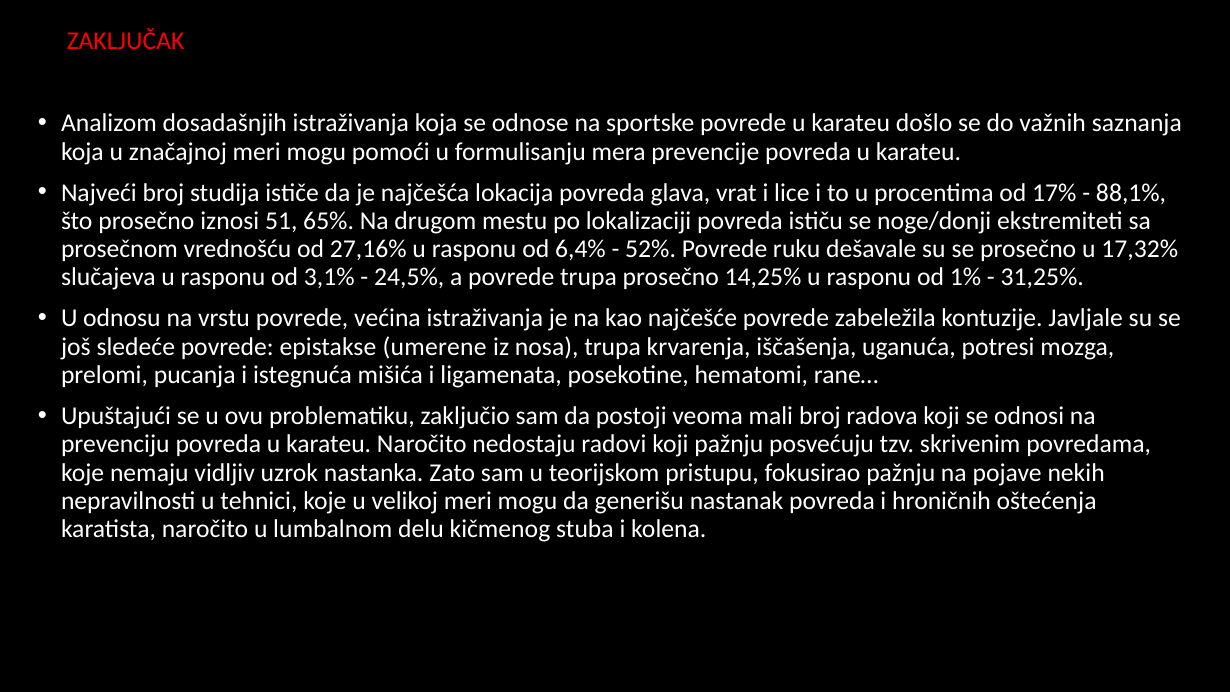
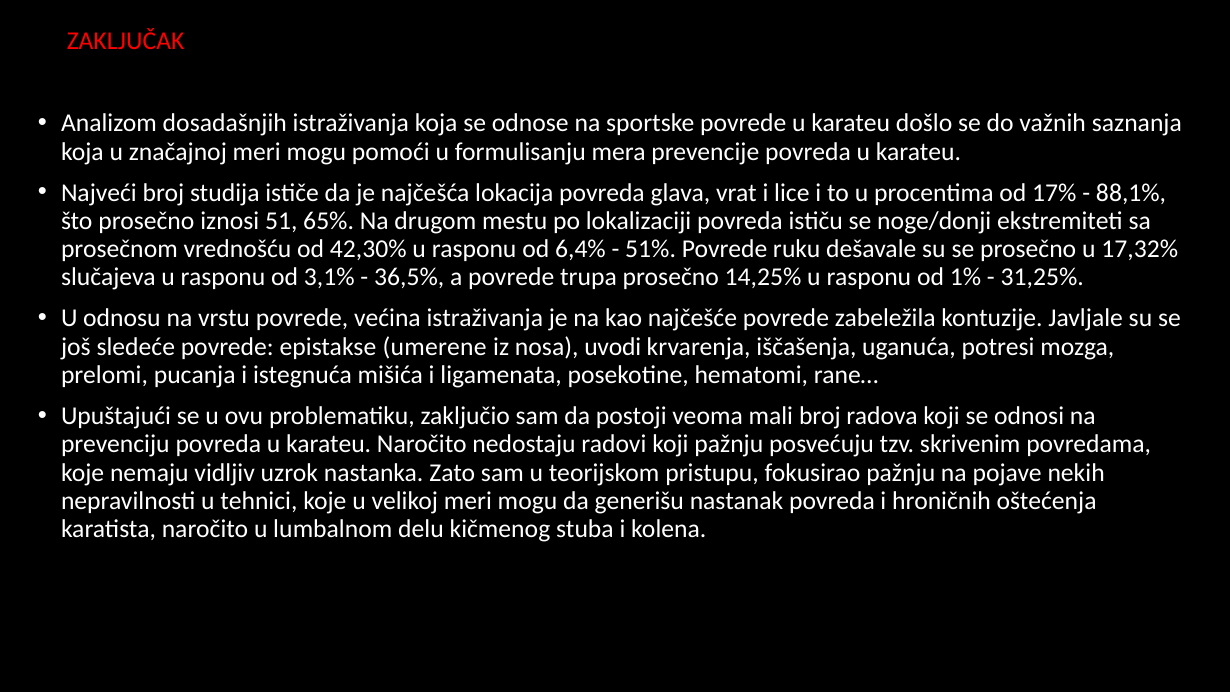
27,16%: 27,16% -> 42,30% (368, 249)
52%: 52% -> 51% (651, 249)
24,5%: 24,5% -> 36,5% (409, 277)
nosa trupa: trupa -> uvodi (613, 347)
